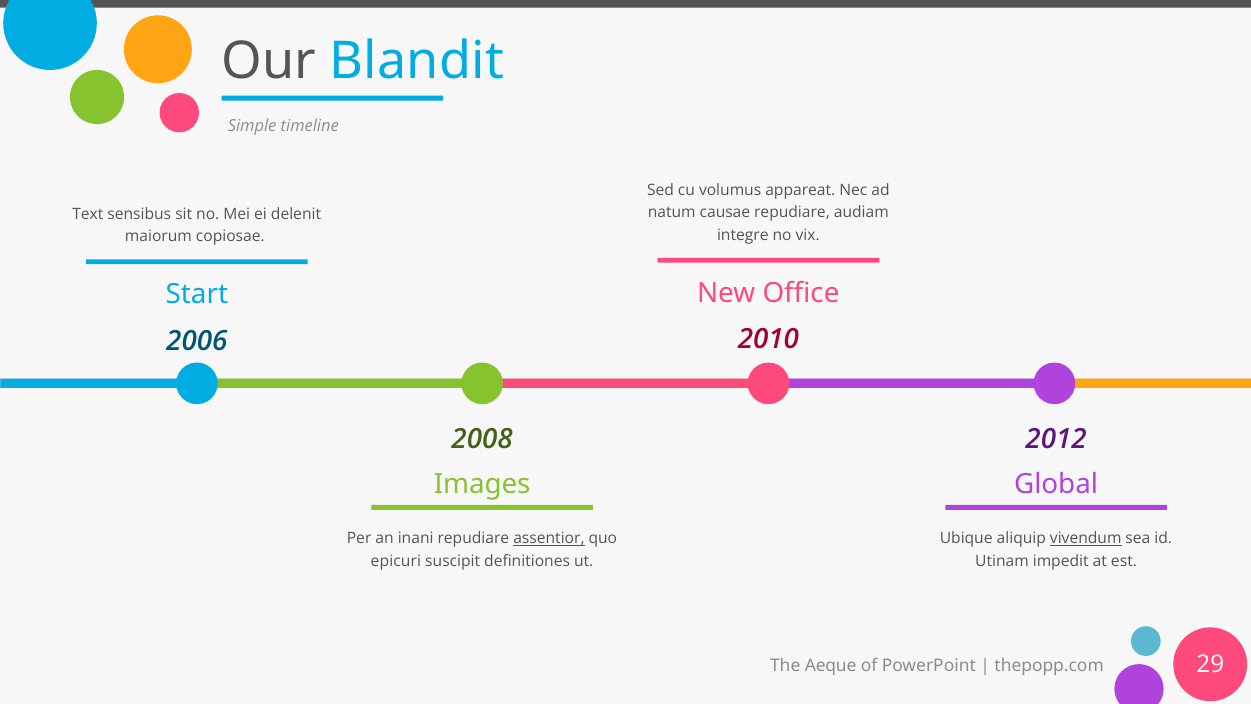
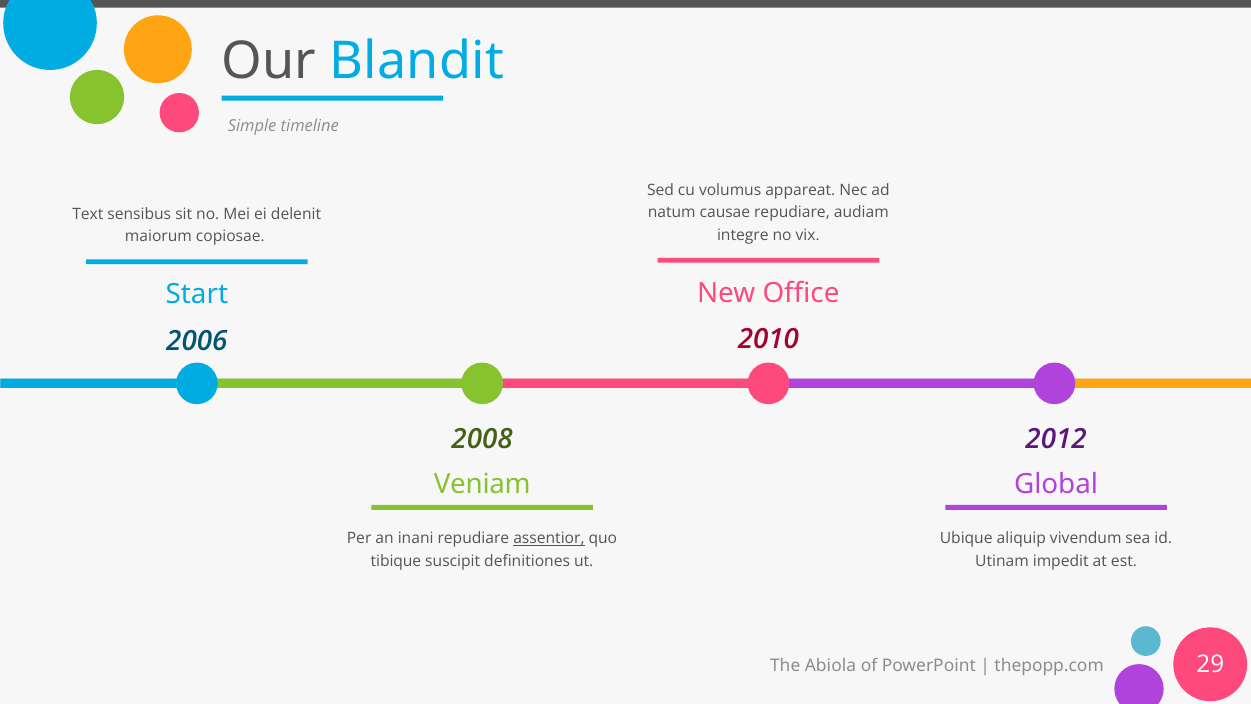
Images: Images -> Veniam (482, 484)
vivendum underline: present -> none (1086, 538)
epicuri: epicuri -> tibique (396, 561)
Aeque: Aeque -> Abiola (830, 666)
